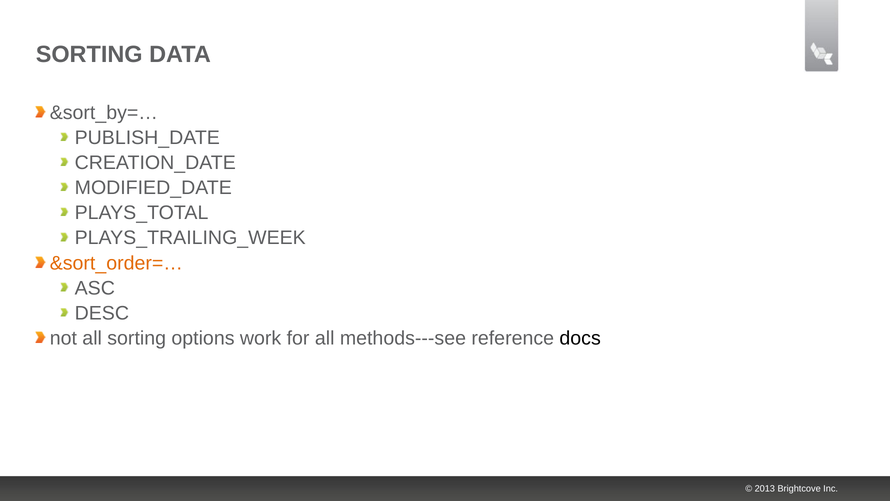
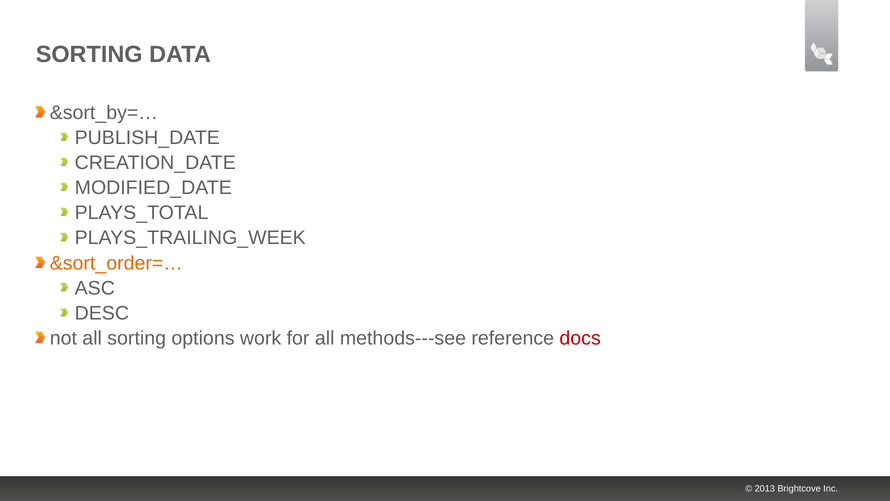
docs colour: black -> red (580, 338)
